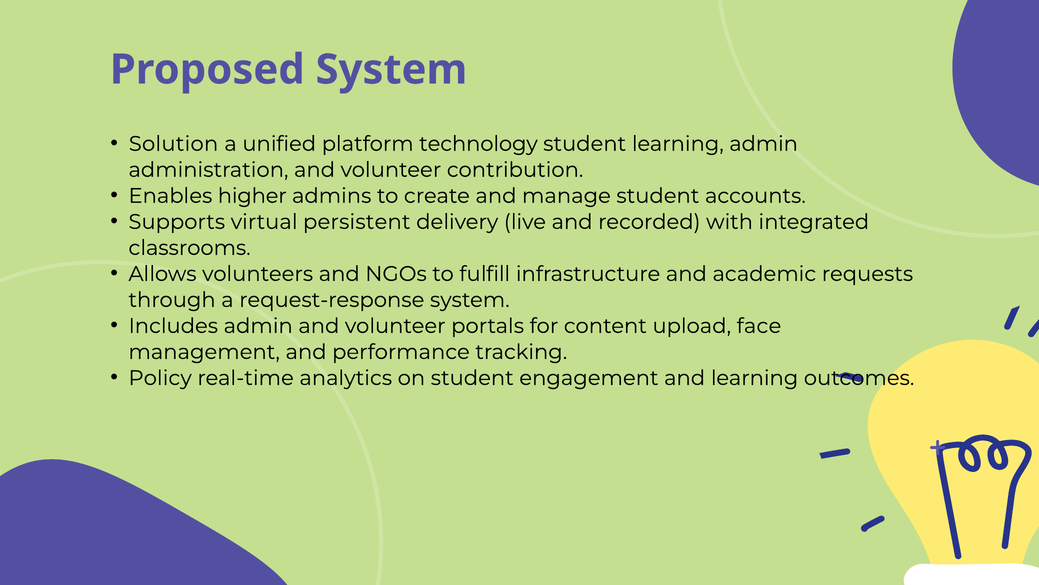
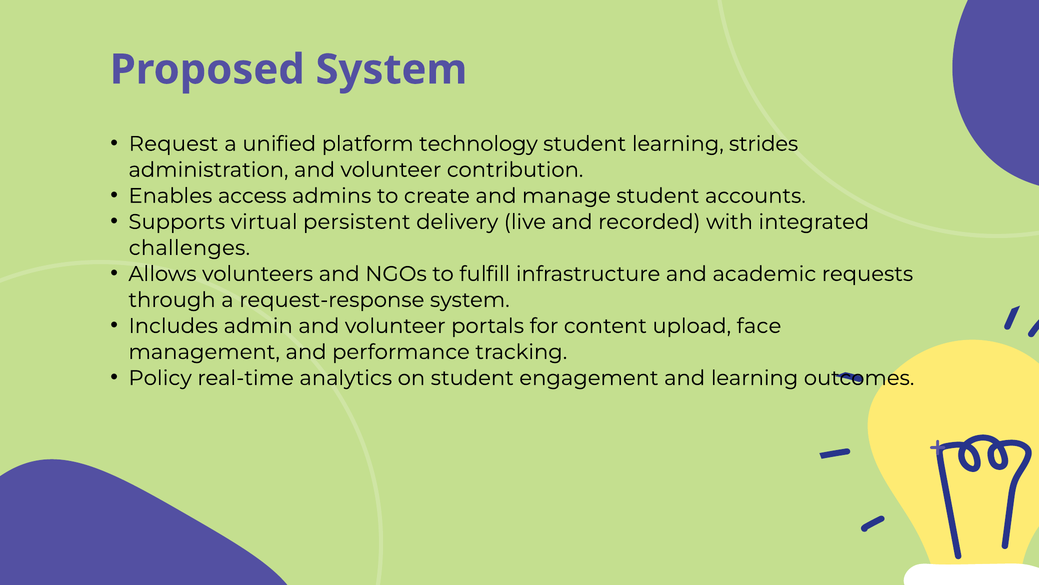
Solution: Solution -> Request (173, 144)
learning admin: admin -> strides (764, 144)
higher: higher -> access (252, 196)
classrooms: classrooms -> challenges (189, 248)
